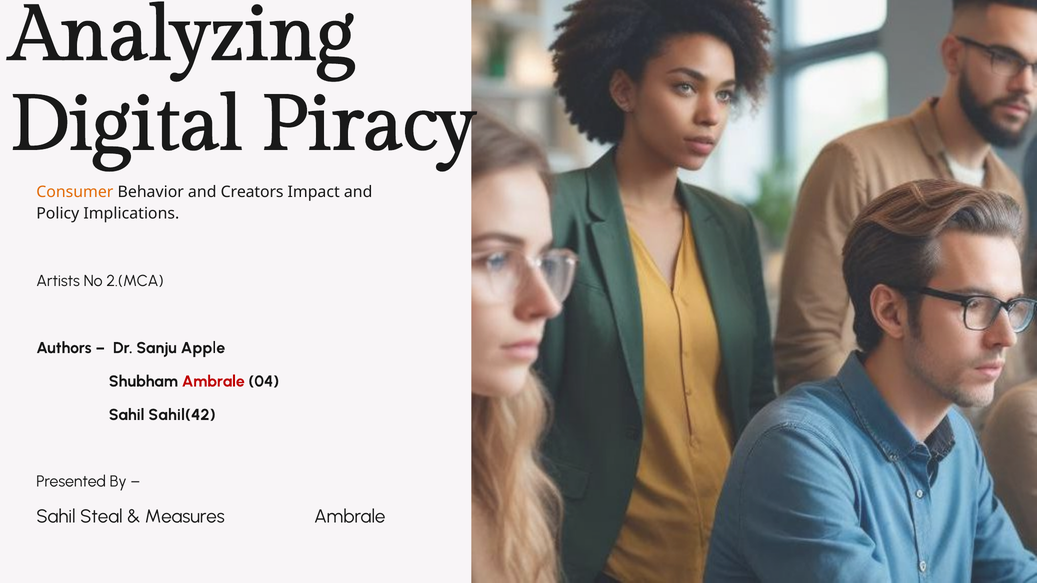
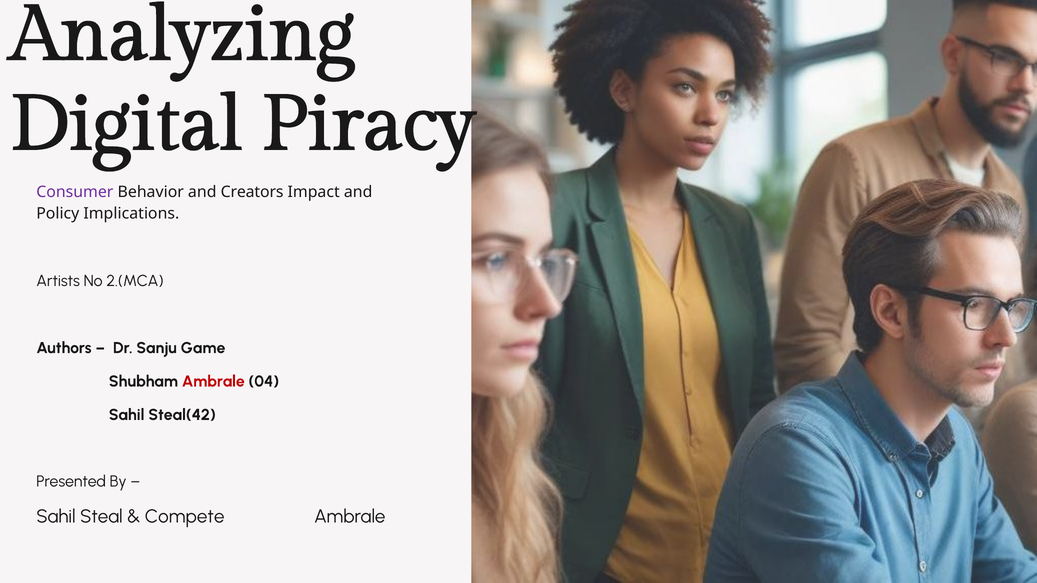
Consumer colour: orange -> purple (75, 192)
Apple: Apple -> Game (203, 348)
Sahil(42: Sahil(42 -> Steal(42 (182, 415)
Measures: Measures -> Compete (185, 517)
